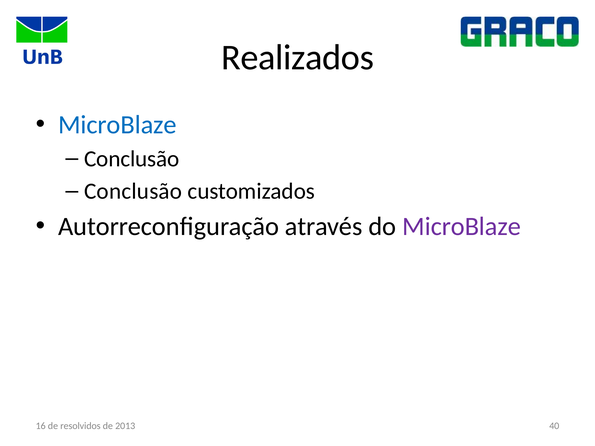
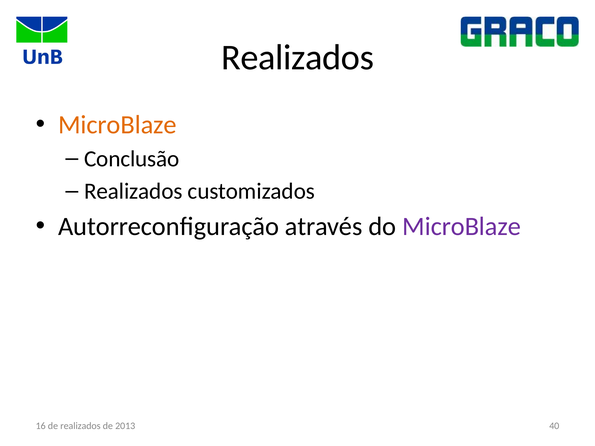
MicroBlaze colour: blue -> orange (117, 125)
Conclusão: Conclusão -> Realizados (133, 191)
de resolvidos: resolvidos -> realizados (80, 426)
